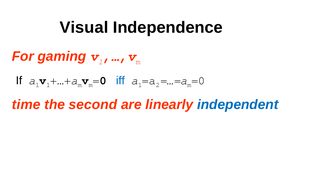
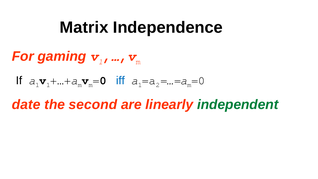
Visual: Visual -> Matrix (84, 28)
time: time -> date (26, 105)
independent colour: blue -> green (238, 105)
